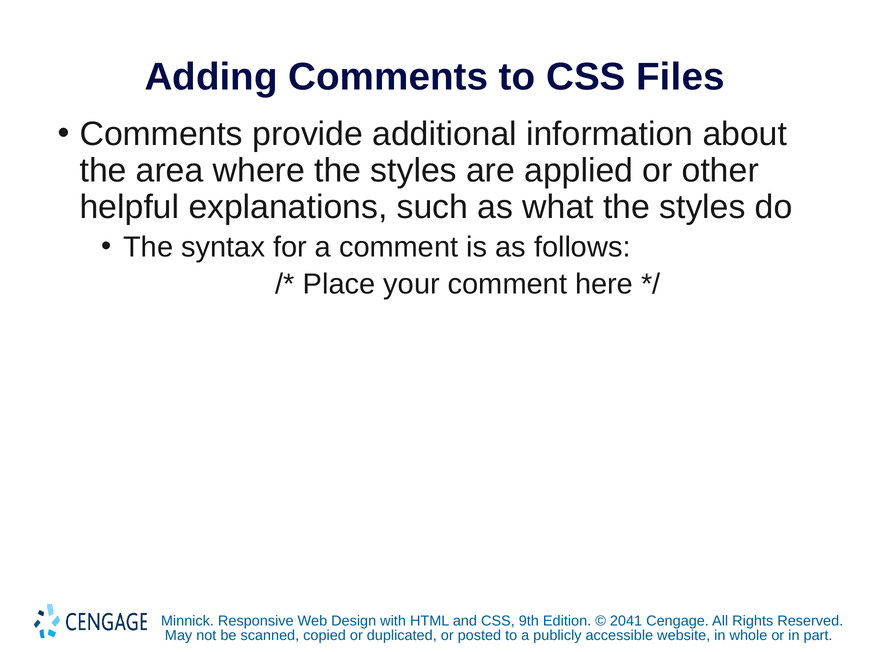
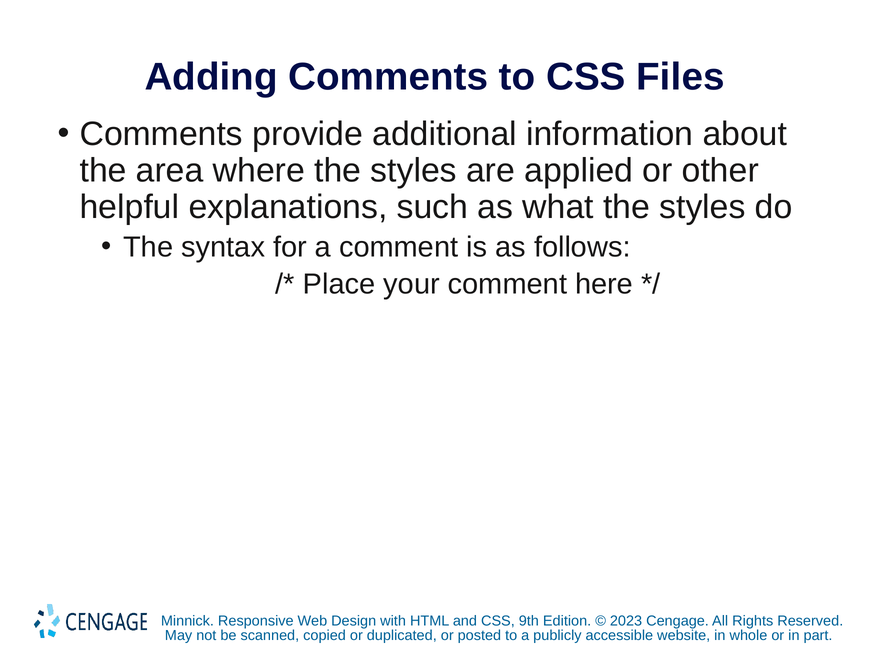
2041: 2041 -> 2023 (626, 622)
